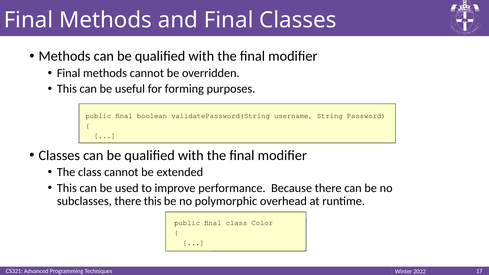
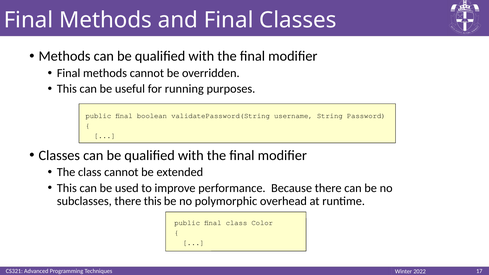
forming: forming -> running (184, 89)
